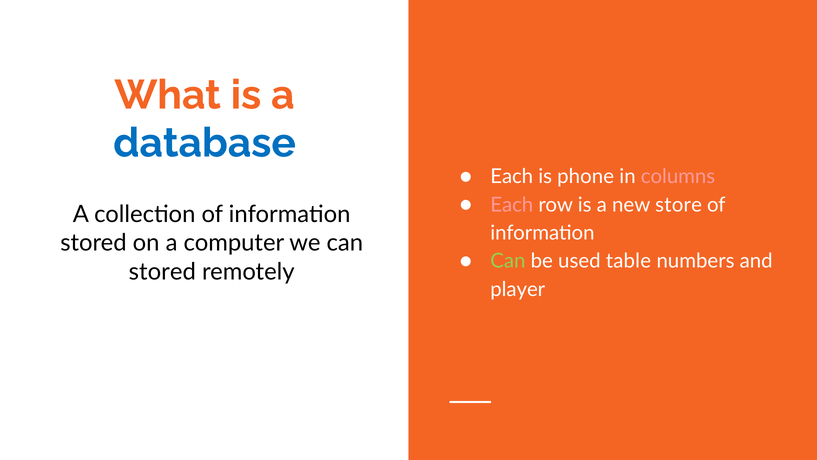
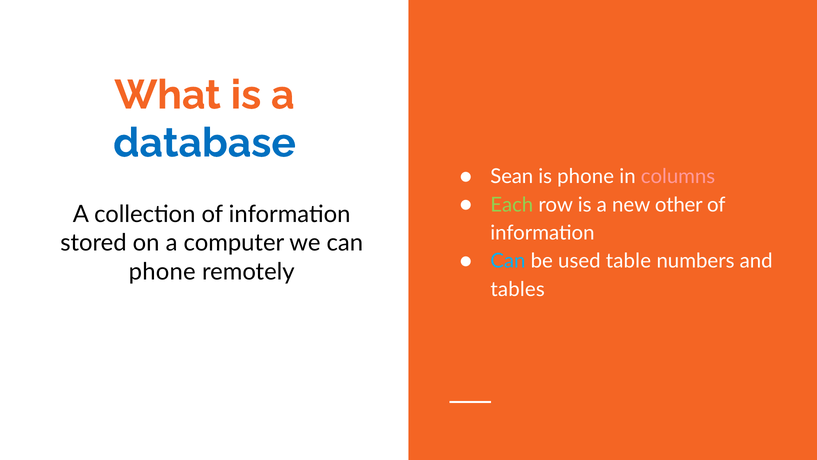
Each: Each -> Sean (512, 176)
Each colour: pink -> light green (512, 205)
store: store -> other (679, 205)
Can colour: light green -> light blue (508, 261)
stored: stored -> phone (162, 271)
player: player -> tables (518, 289)
